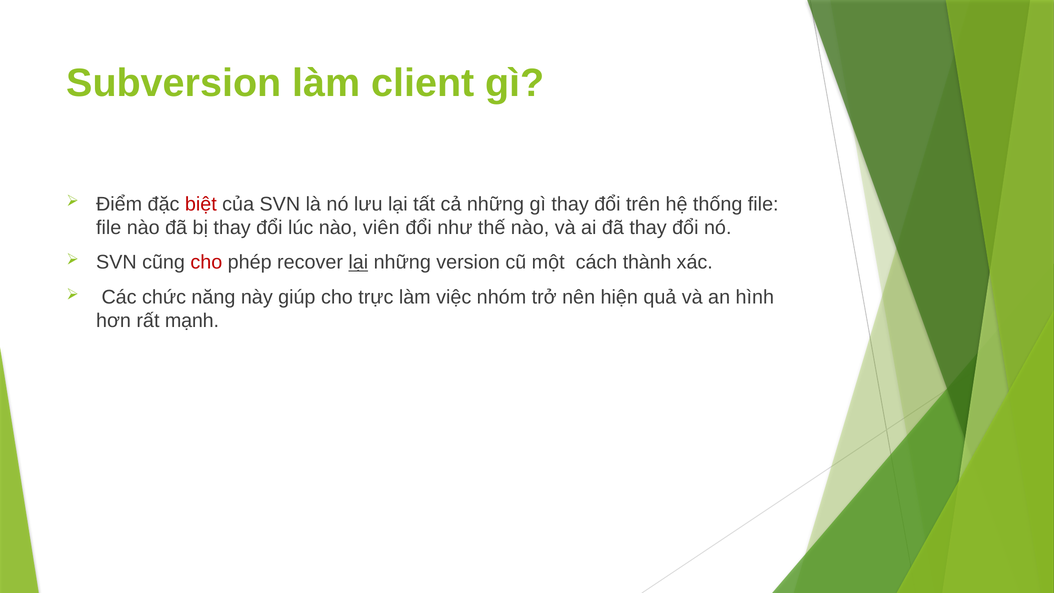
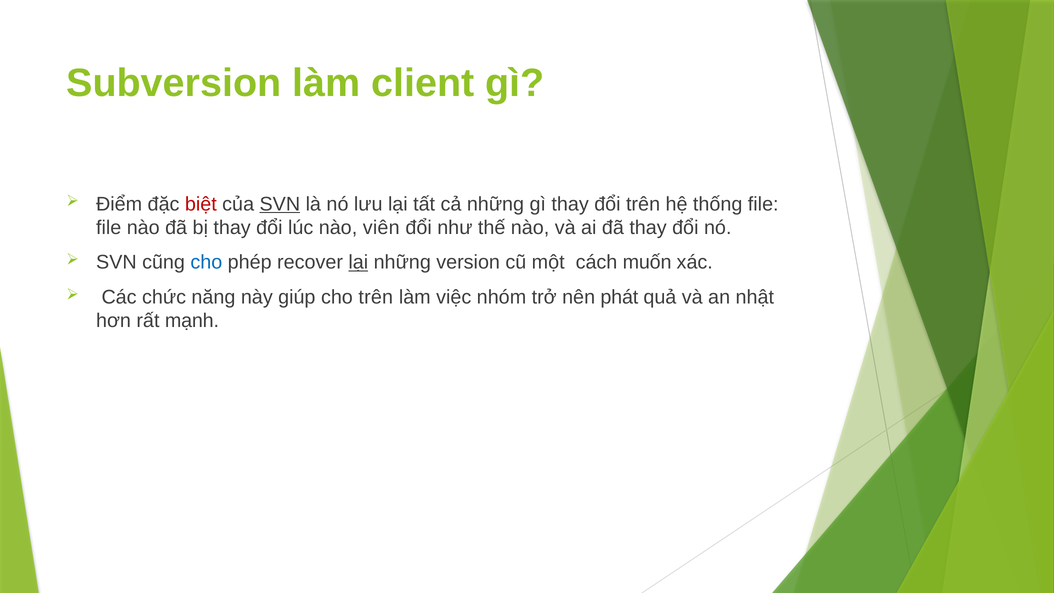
SVN underline: none -> present (280, 204)
cho colour: red -> blue (206, 262)
thành: thành -> muốn (647, 262)
cho trực: trực -> trên (376, 297)
hiện: hiện -> phát (619, 297)
hình: hình -> nhật (755, 297)
